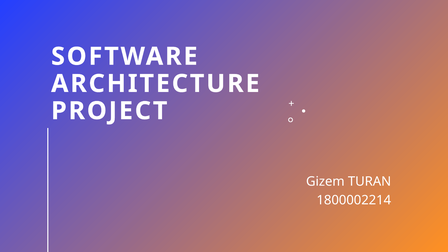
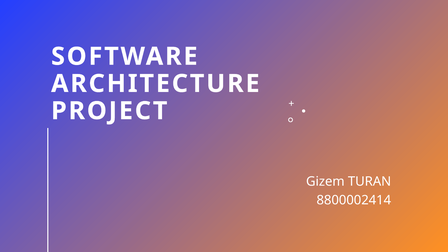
1800002214: 1800002214 -> 8800002414 (354, 200)
